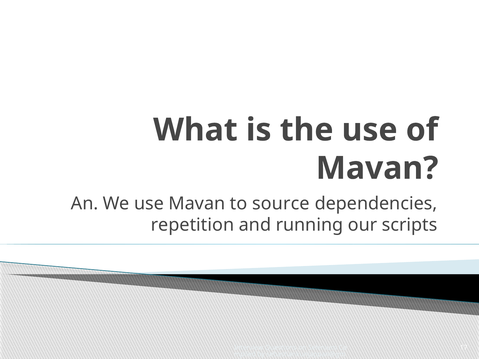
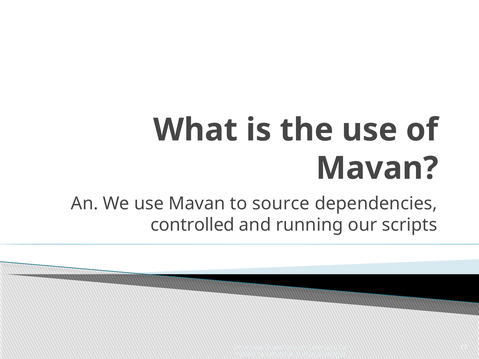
repetition: repetition -> controlled (193, 225)
